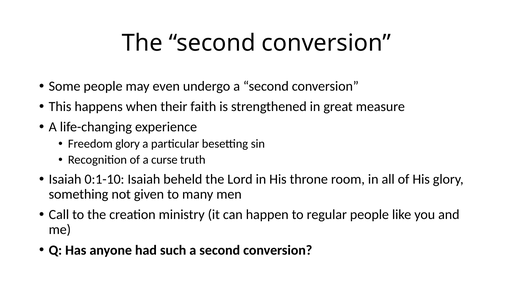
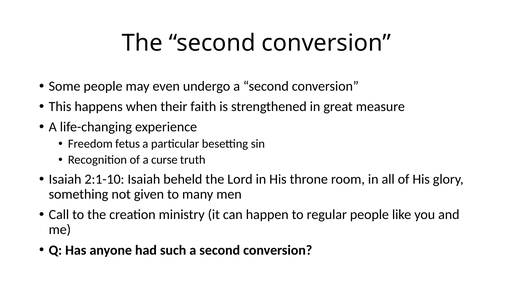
Freedom glory: glory -> fetus (128, 144)
0:1-10: 0:1-10 -> 2:1-10 (104, 179)
